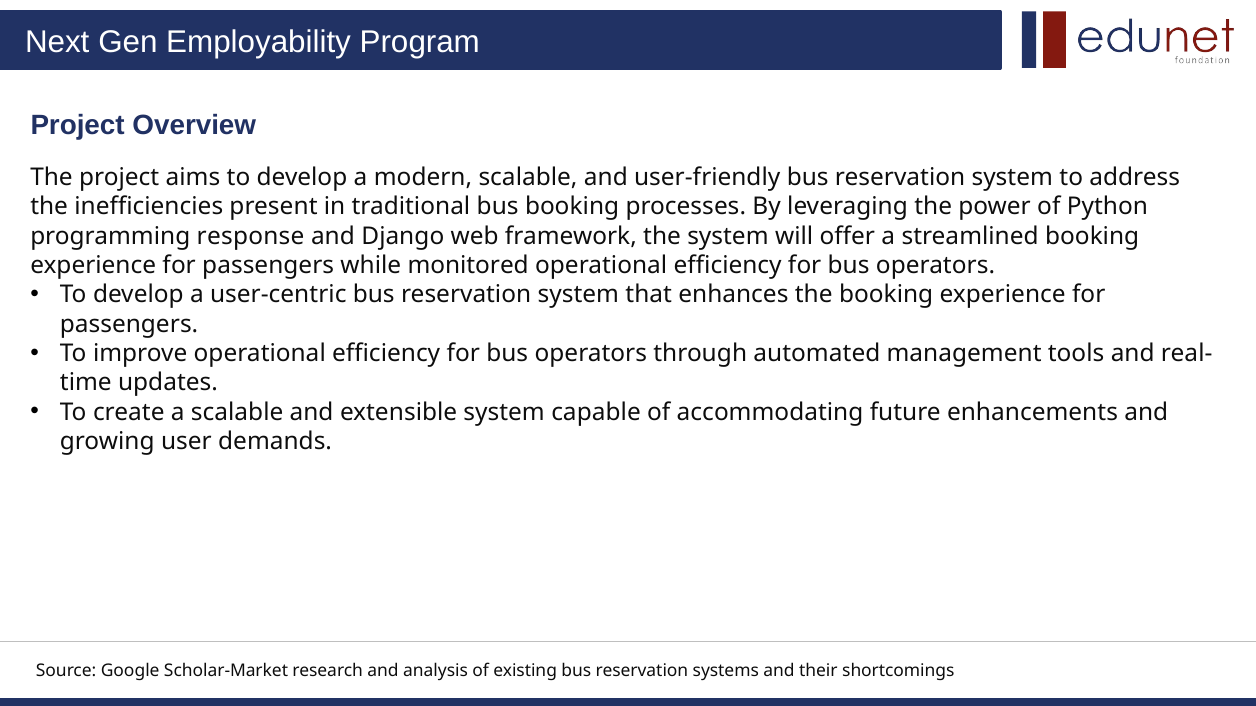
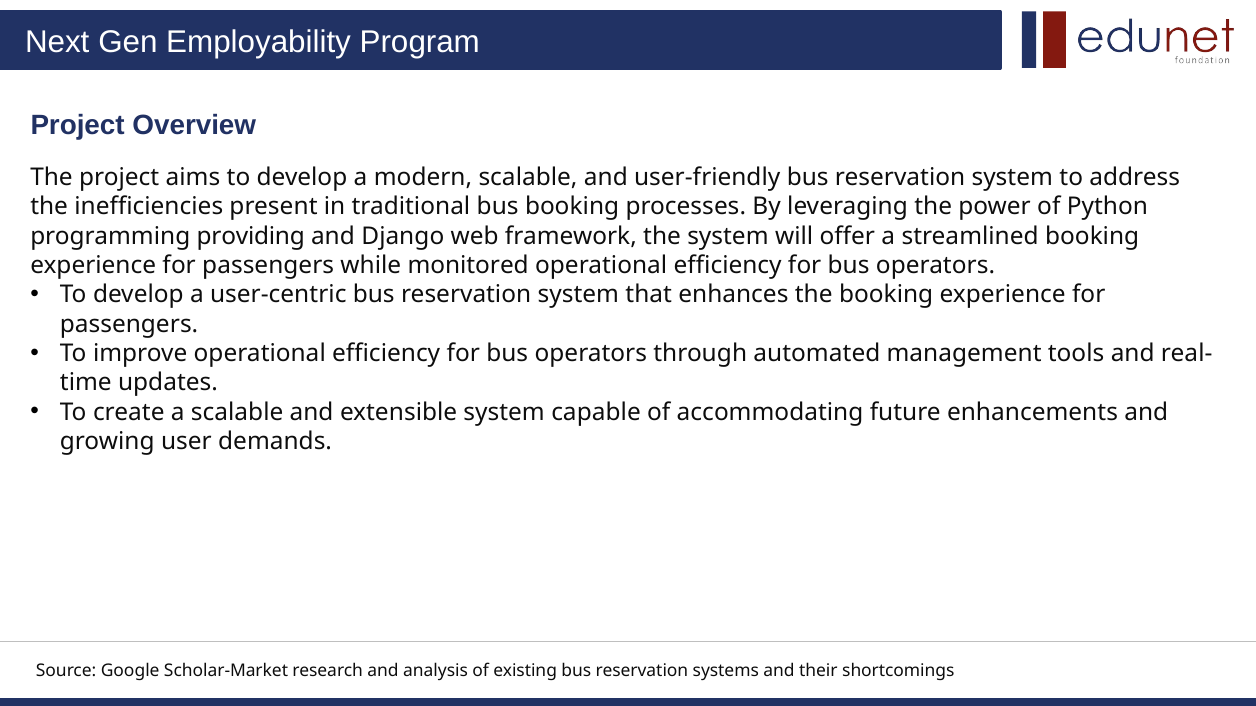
response: response -> providing (251, 236)
